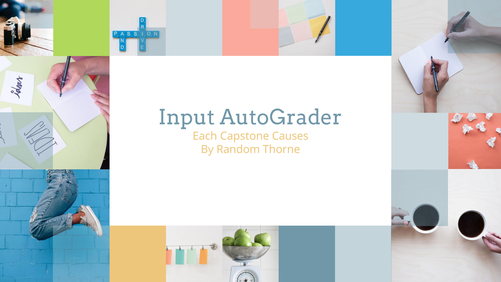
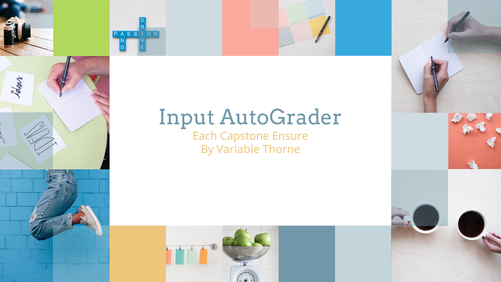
Causes: Causes -> Ensure (290, 136)
Random: Random -> Variable (238, 149)
